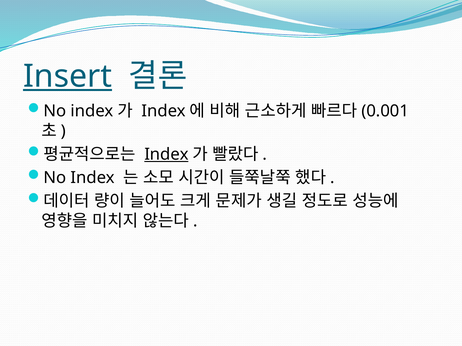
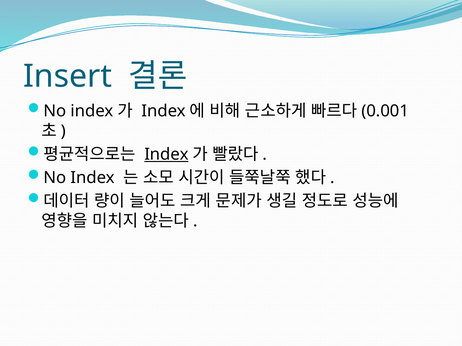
Insert underline: present -> none (68, 76)
